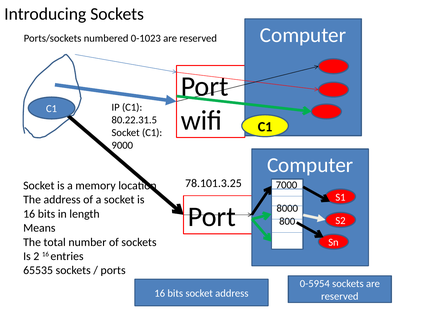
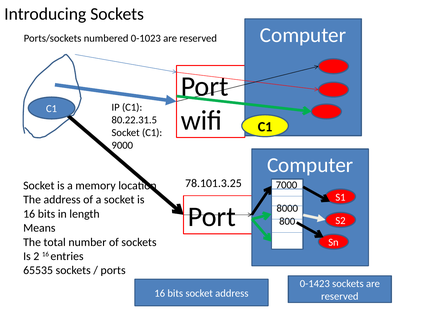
0-5954: 0-5954 -> 0-1423 (315, 283)
